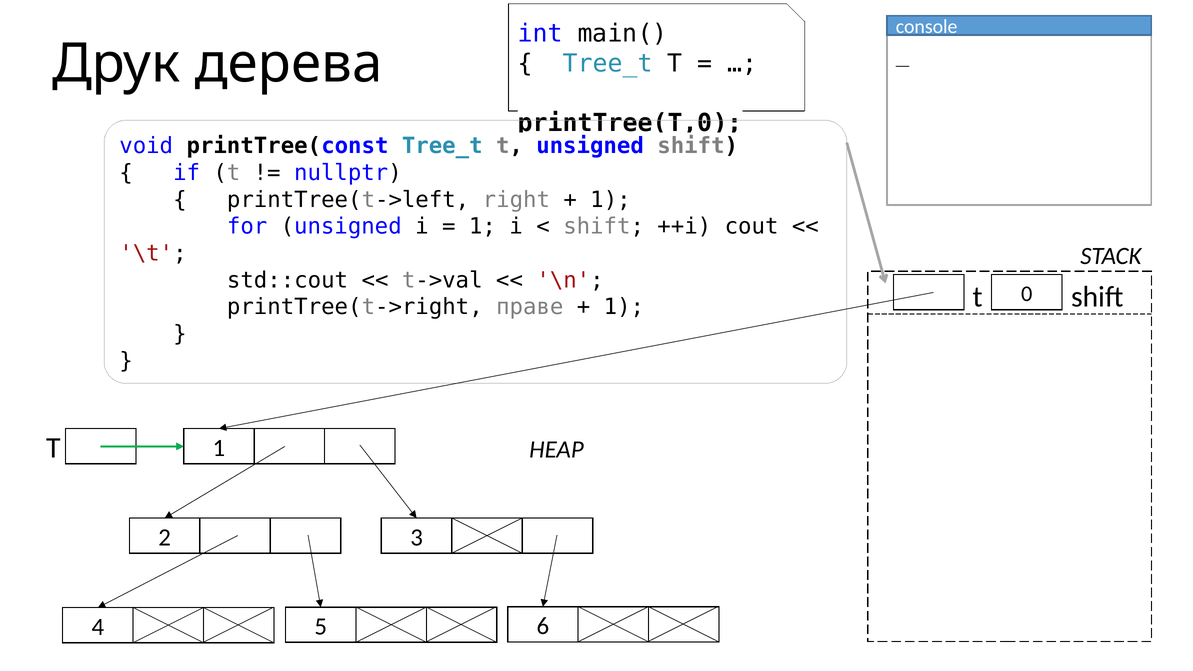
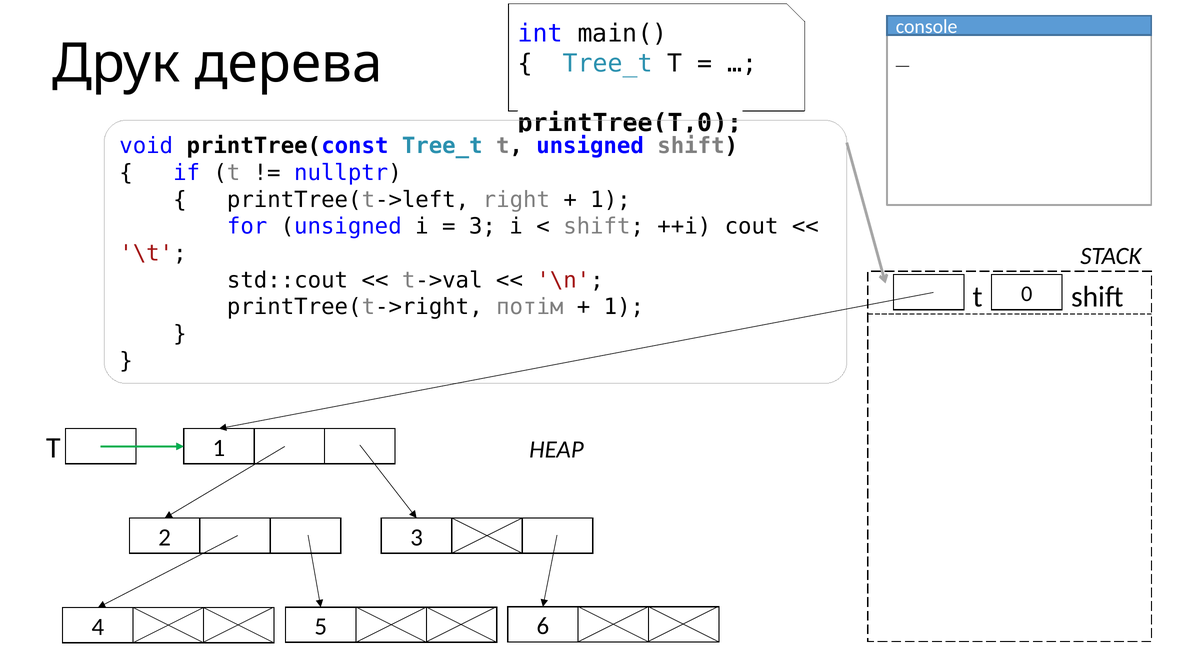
1: 1 -> 3 (482, 227)
праве: праве -> потім (530, 307)
